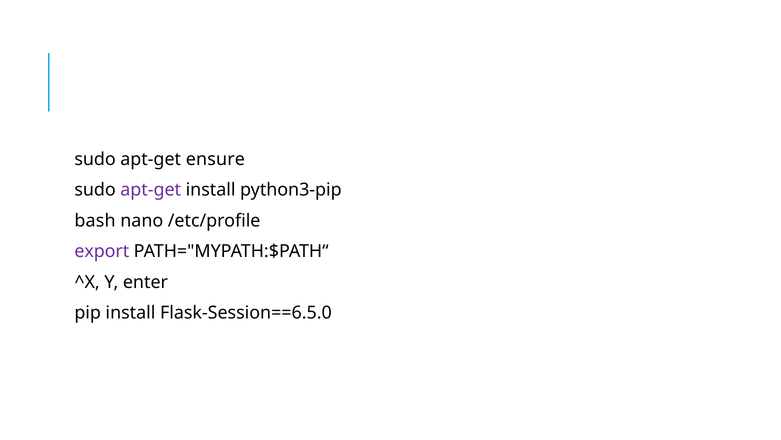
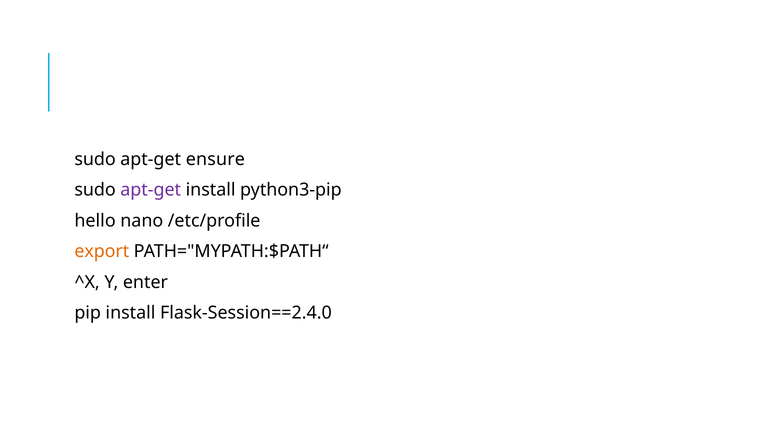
bash: bash -> hello (95, 220)
export colour: purple -> orange (102, 251)
Flask-Session==6.5.0: Flask-Session==6.5.0 -> Flask-Session==2.4.0 (246, 312)
